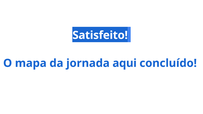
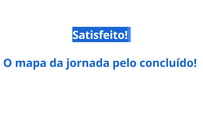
aqui: aqui -> pelo (125, 63)
